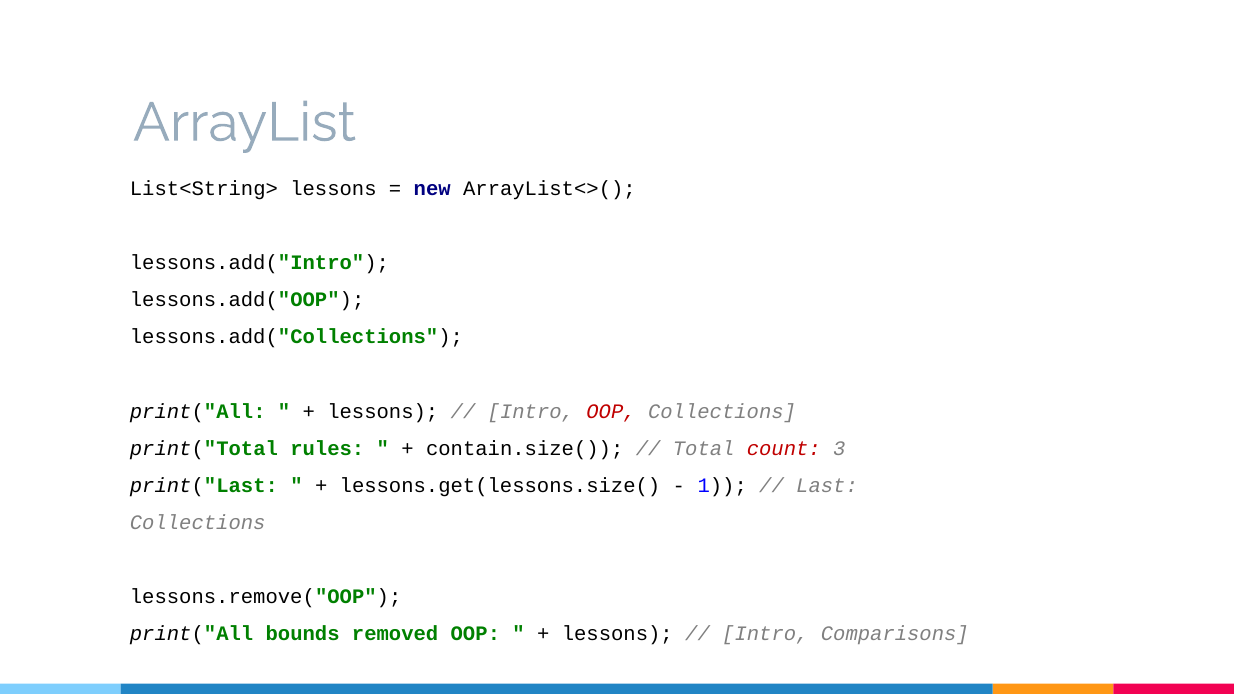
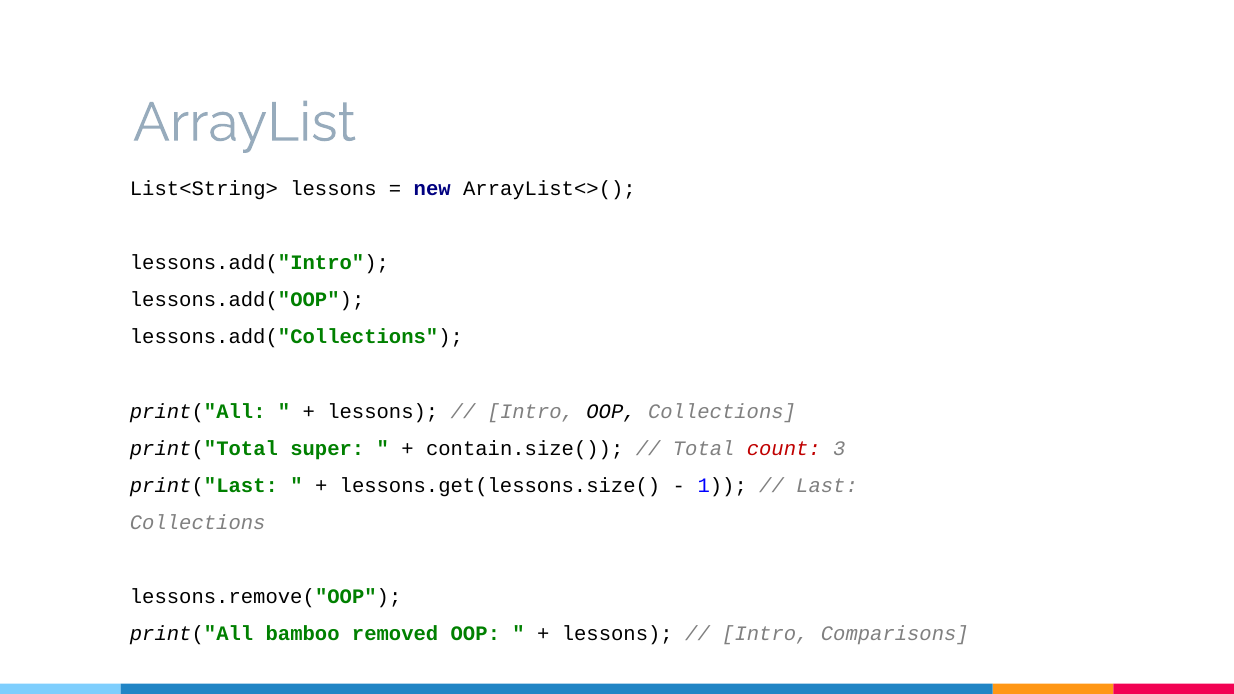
OOP colour: red -> black (611, 411)
rules: rules -> super (327, 448)
bounds: bounds -> bamboo (303, 633)
